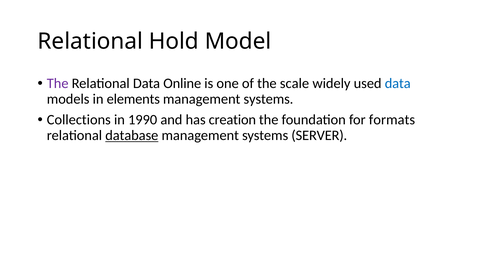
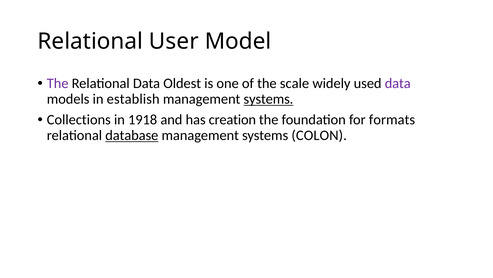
Hold: Hold -> User (174, 41)
Online: Online -> Oldest (182, 83)
data colour: blue -> purple (398, 83)
elements: elements -> establish (133, 99)
systems underline: none -> present (268, 99)
1990: 1990 -> 1918 (143, 120)
SERVER: SERVER -> COLON (319, 135)
